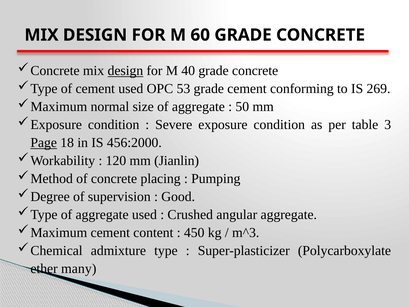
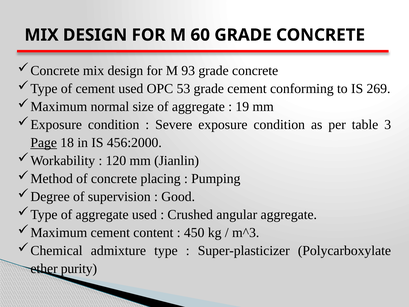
design underline: present -> none (125, 71)
40: 40 -> 93 (188, 71)
50: 50 -> 19 (242, 107)
many: many -> purity (79, 269)
